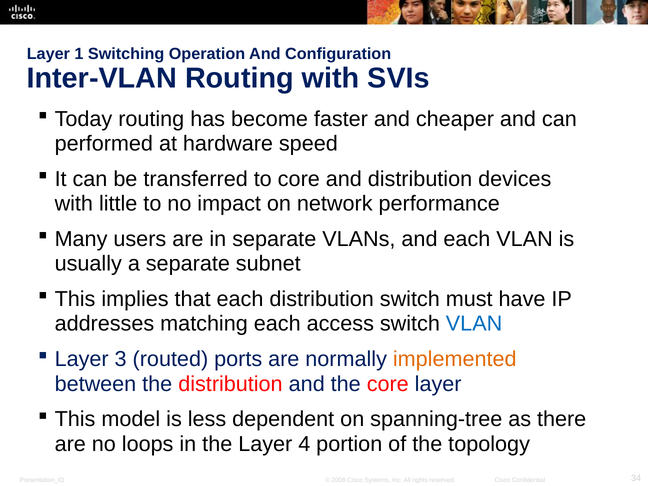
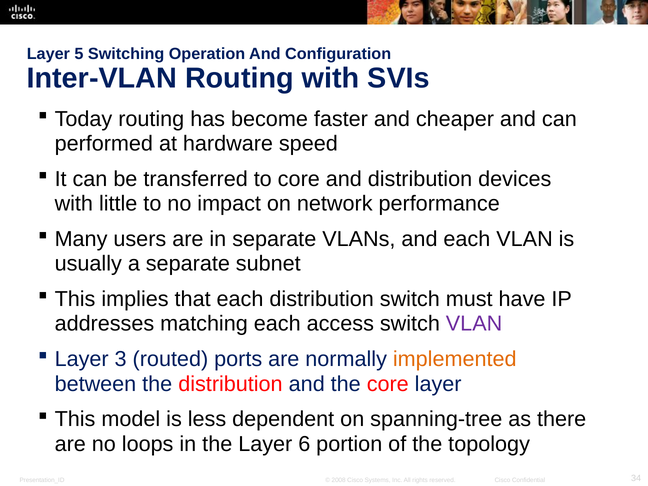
1: 1 -> 5 (79, 54)
VLAN colour: blue -> purple (474, 324)
4: 4 -> 6 (304, 444)
